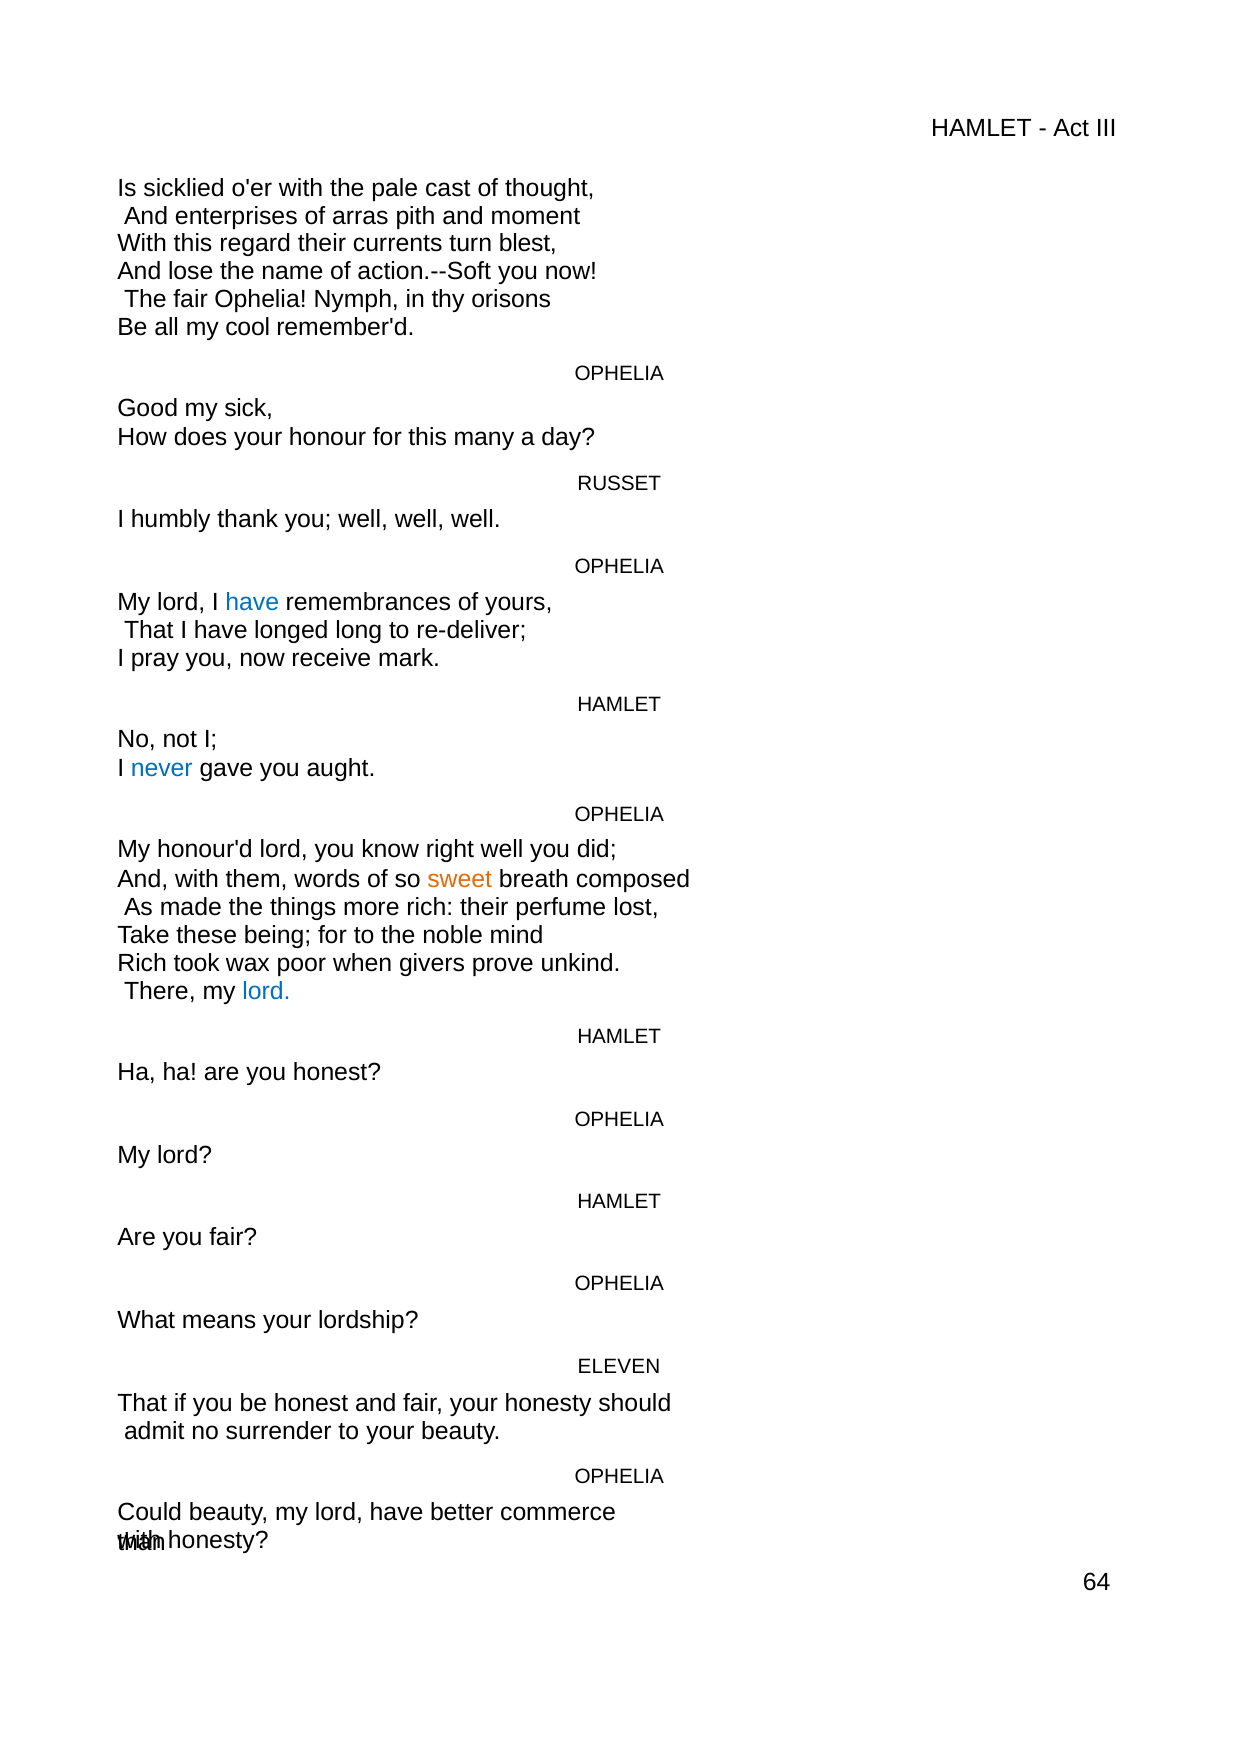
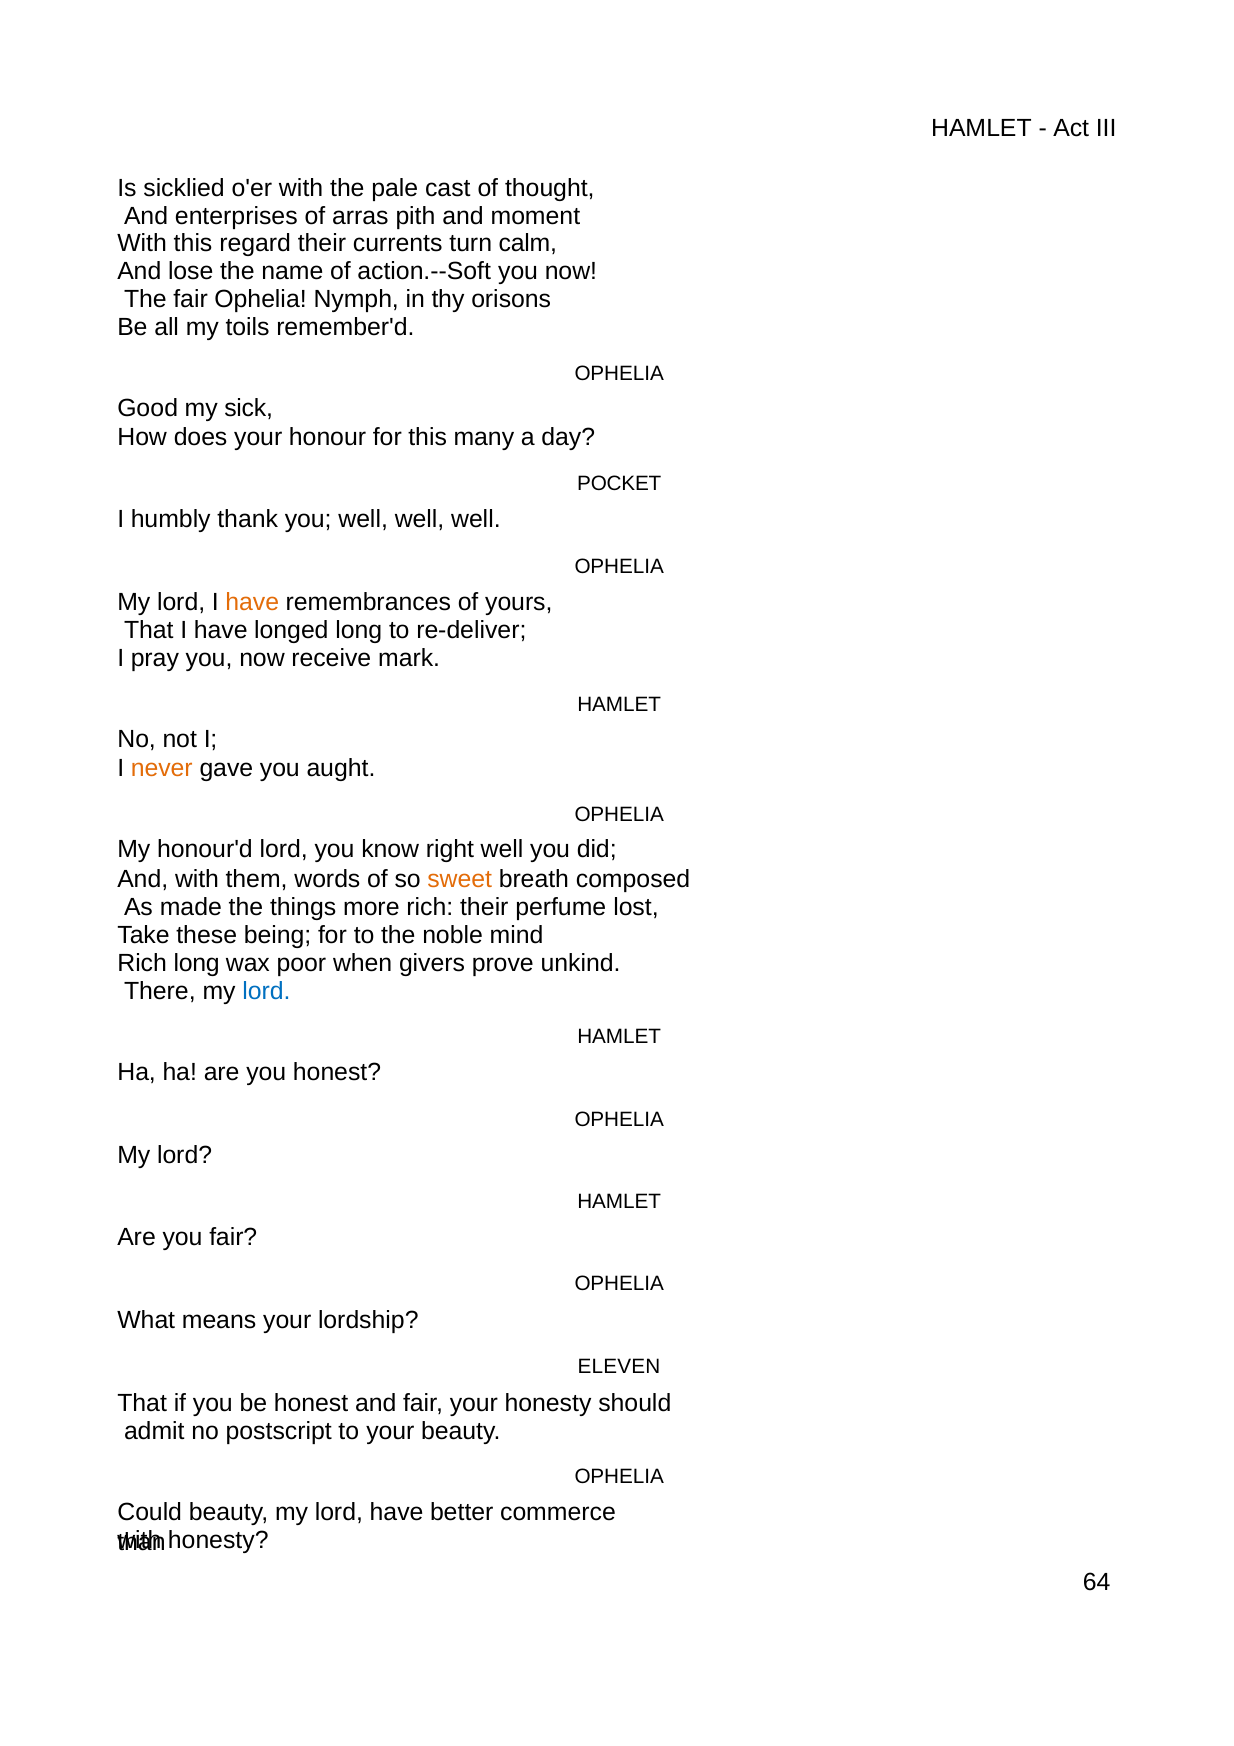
blest: blest -> calm (528, 244)
cool: cool -> toils (248, 327)
RUSSET: RUSSET -> POCKET (619, 484)
have colour: blue -> orange (252, 602)
never colour: blue -> orange (162, 768)
Rich took: took -> long (197, 963)
surrender: surrender -> postscript (279, 1430)
